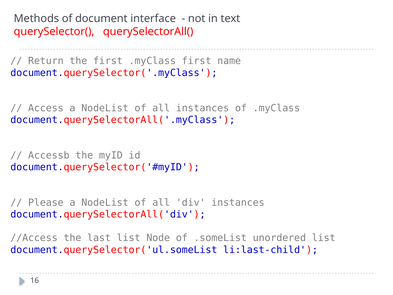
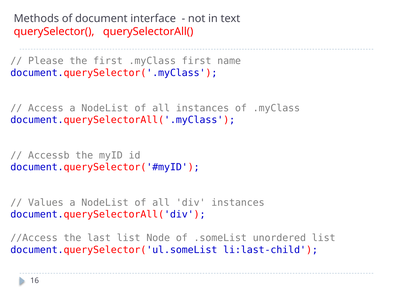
Return: Return -> Please (46, 61)
Please: Please -> Values (46, 202)
